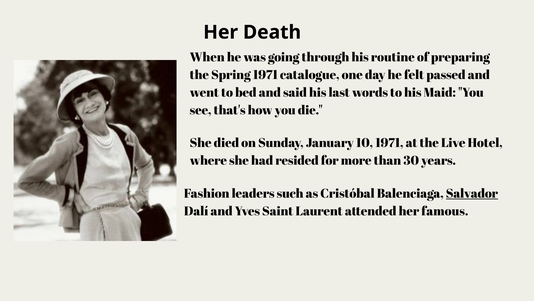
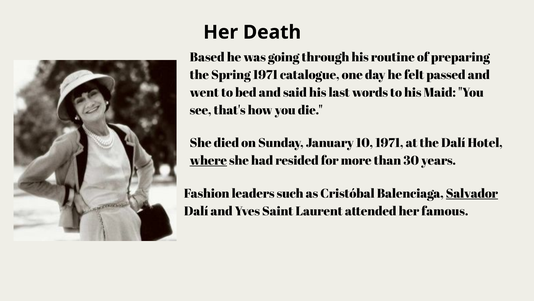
When: When -> Based (207, 57)
the Live: Live -> Dalí (453, 143)
where underline: none -> present (208, 160)
